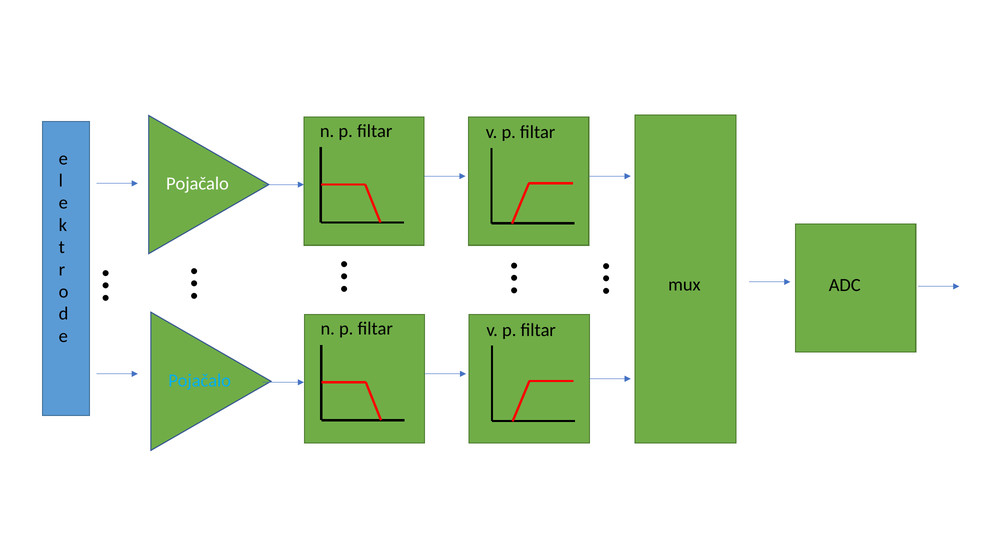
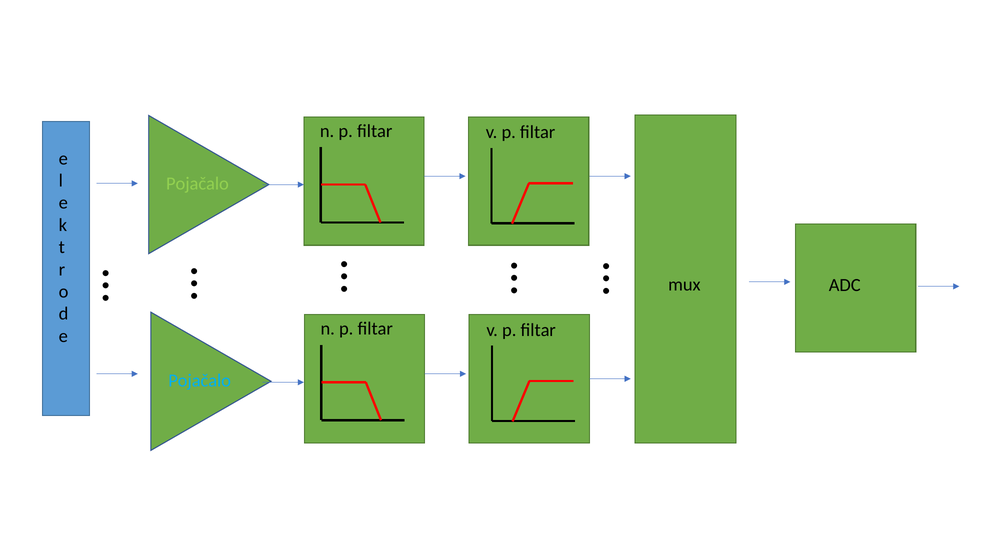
Pojačalo colour: white -> light green (197, 184)
